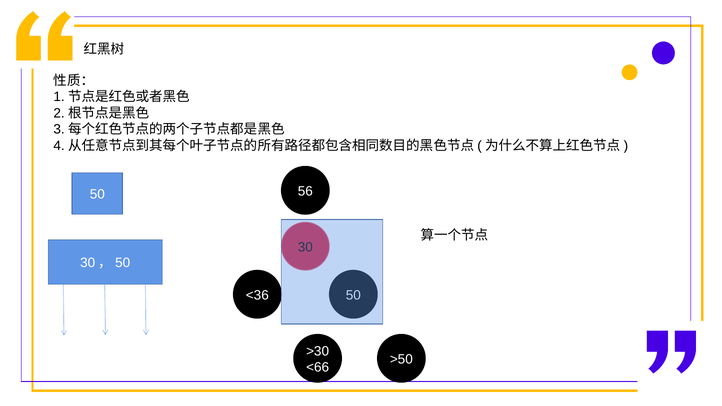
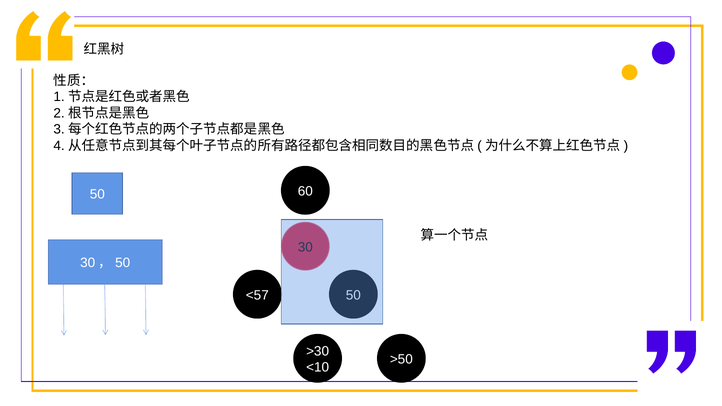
56: 56 -> 60 (305, 191)
<36: <36 -> <57 (257, 295)
<66: <66 -> <10 (318, 367)
